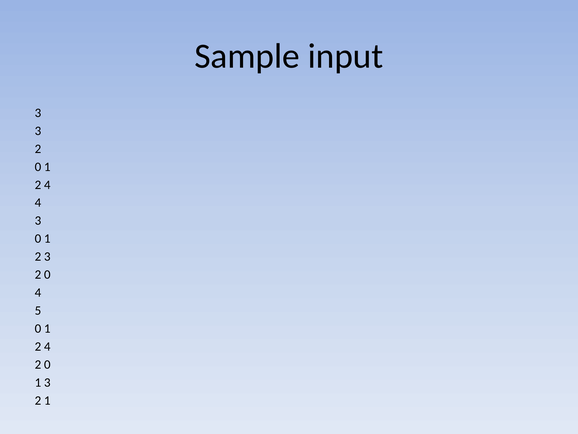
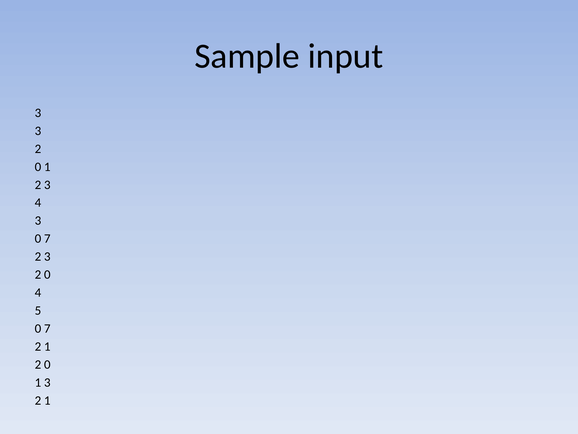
4: 4 -> 3 (47, 185)
1: 1 -> 7 (47, 238)
1: 1 -> 7 (47, 328)
4: 4 -> 1 (47, 346)
